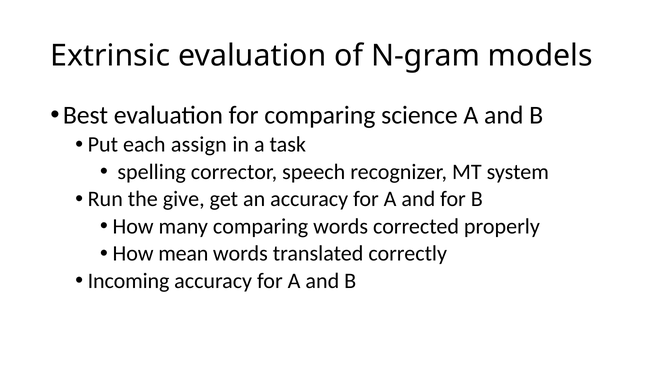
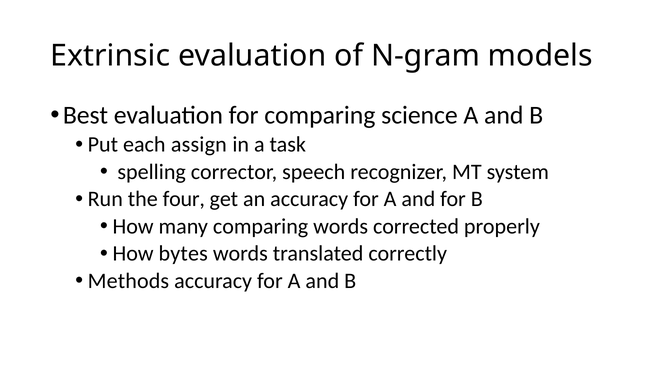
give: give -> four (184, 199)
mean: mean -> bytes (183, 254)
Incoming: Incoming -> Methods (128, 281)
